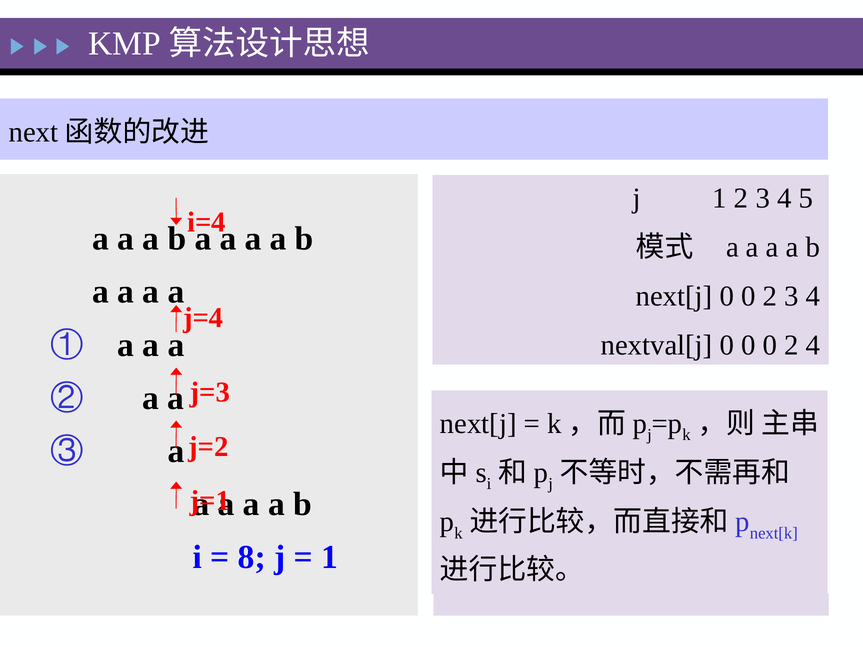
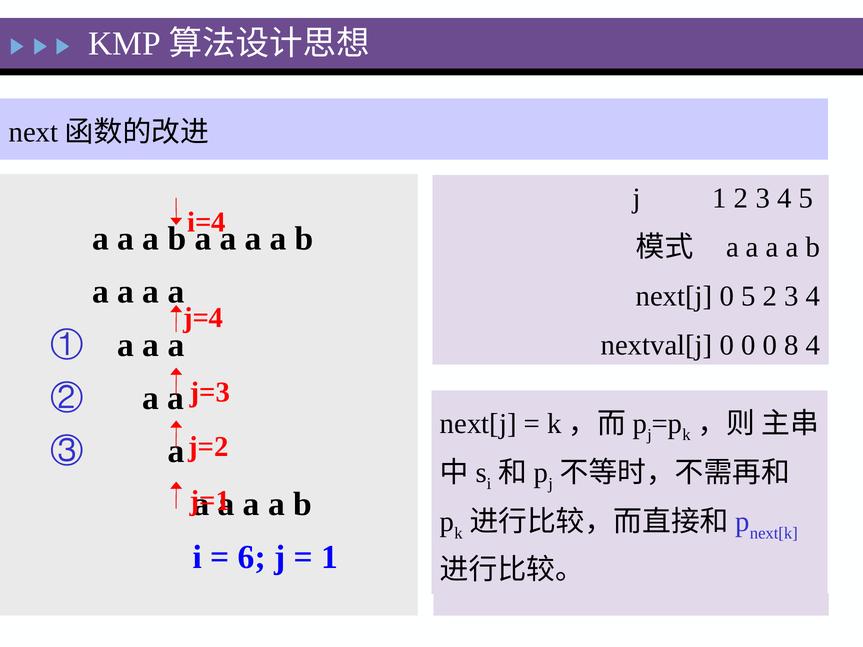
next[j 0 0: 0 -> 5 (748, 296)
0 0 0 2: 2 -> 8 (792, 345)
8: 8 -> 6 (252, 557)
